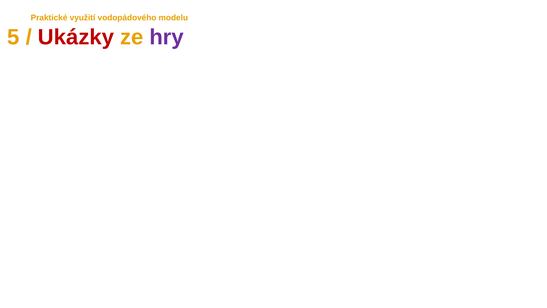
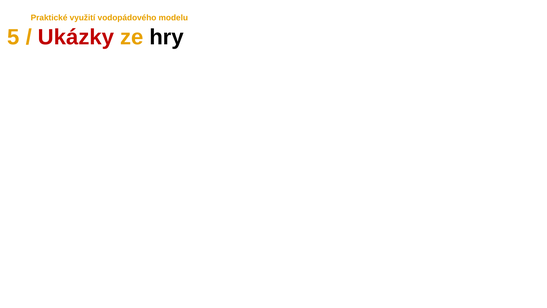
hry colour: purple -> black (167, 37)
